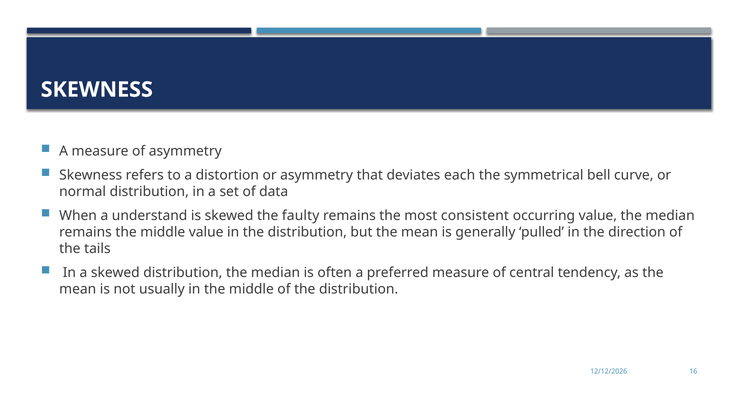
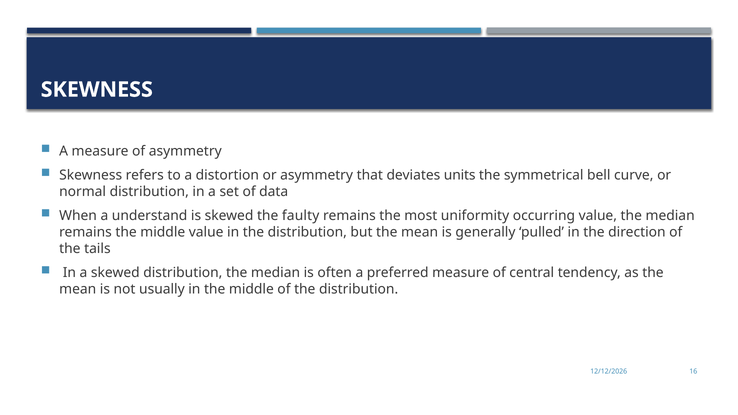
each: each -> units (460, 175)
consistent: consistent -> uniformity (475, 216)
